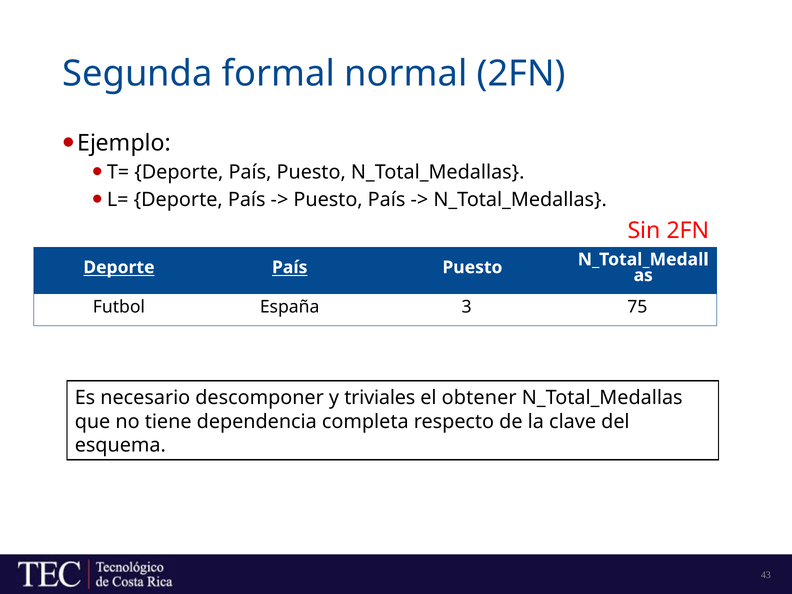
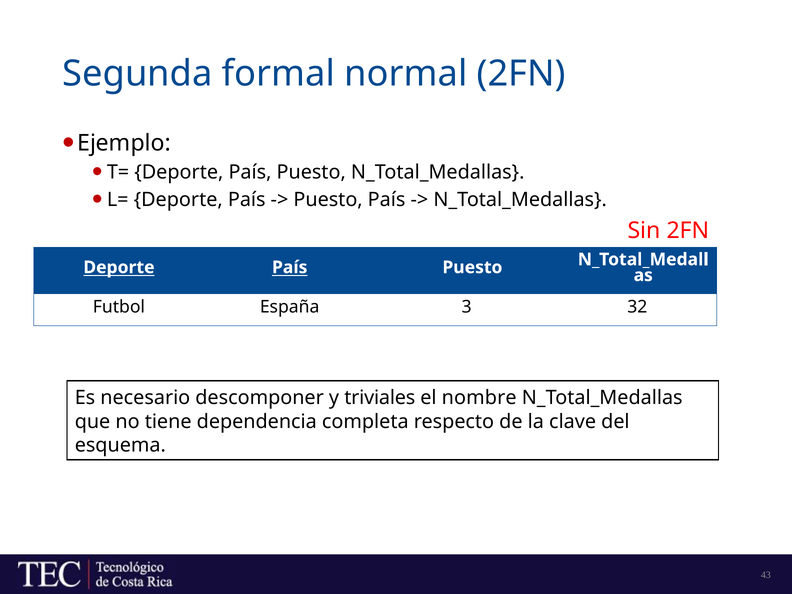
75: 75 -> 32 (637, 307)
obtener: obtener -> nombre (479, 398)
